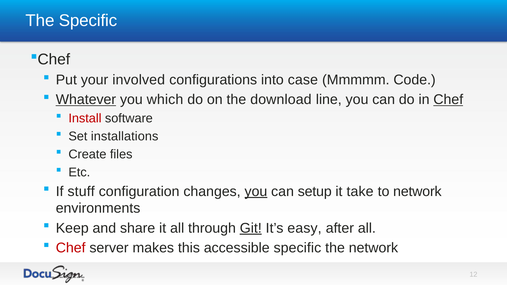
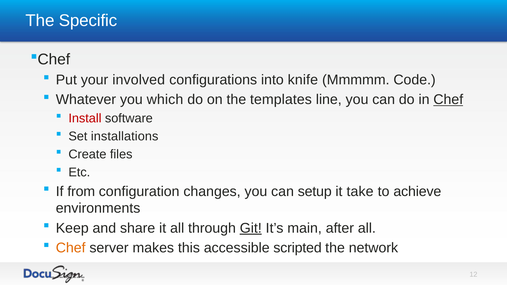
case: case -> knife (303, 80)
Whatever underline: present -> none (86, 100)
download: download -> templates (281, 100)
stuff: stuff -> from (81, 192)
you underline: present -> none (256, 192)
to network: network -> achieve (417, 192)
easy: easy -> main (305, 228)
Chef colour: red -> orange (71, 248)
accessible specific: specific -> scripted (298, 248)
